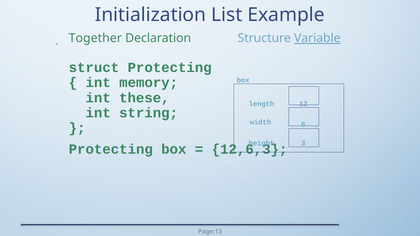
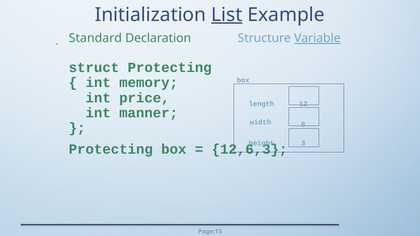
List underline: none -> present (227, 15)
Together: Together -> Standard (95, 38)
these: these -> price (144, 98)
string: string -> manner (149, 113)
